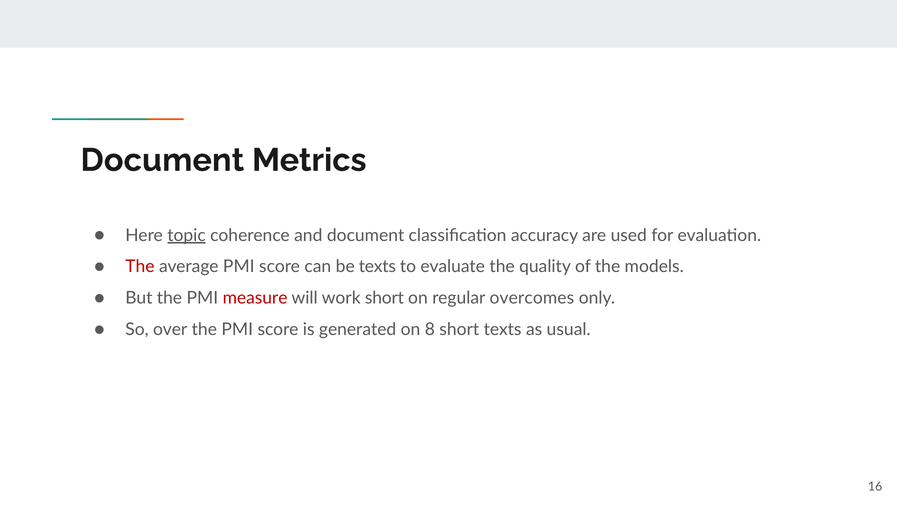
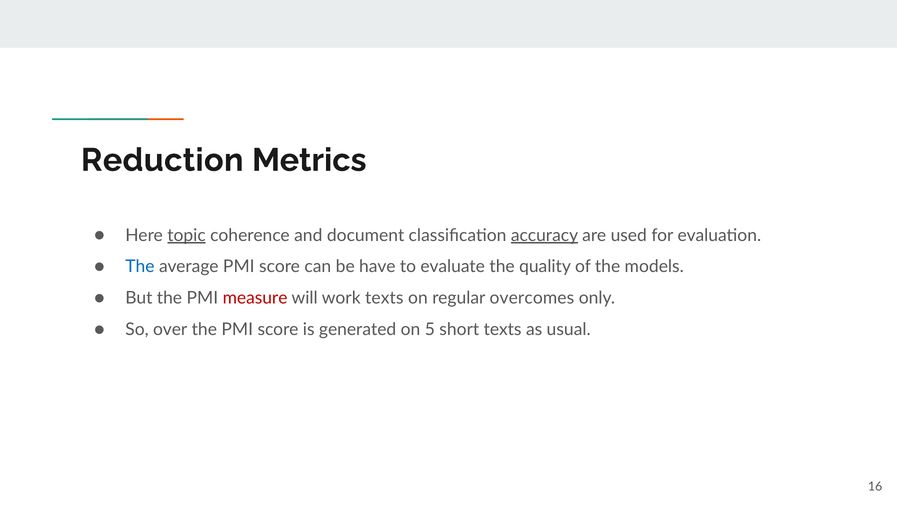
Document: Document -> Reduction (162, 160)
accuracy underline: none -> present (545, 235)
The colour: red -> blue (140, 266)
be texts: texts -> have (377, 266)
work short: short -> texts (384, 298)
8: 8 -> 5 (430, 329)
